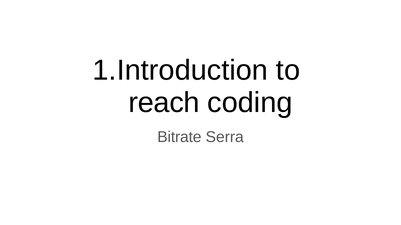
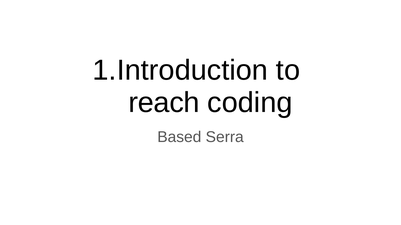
Bitrate: Bitrate -> Based (179, 137)
